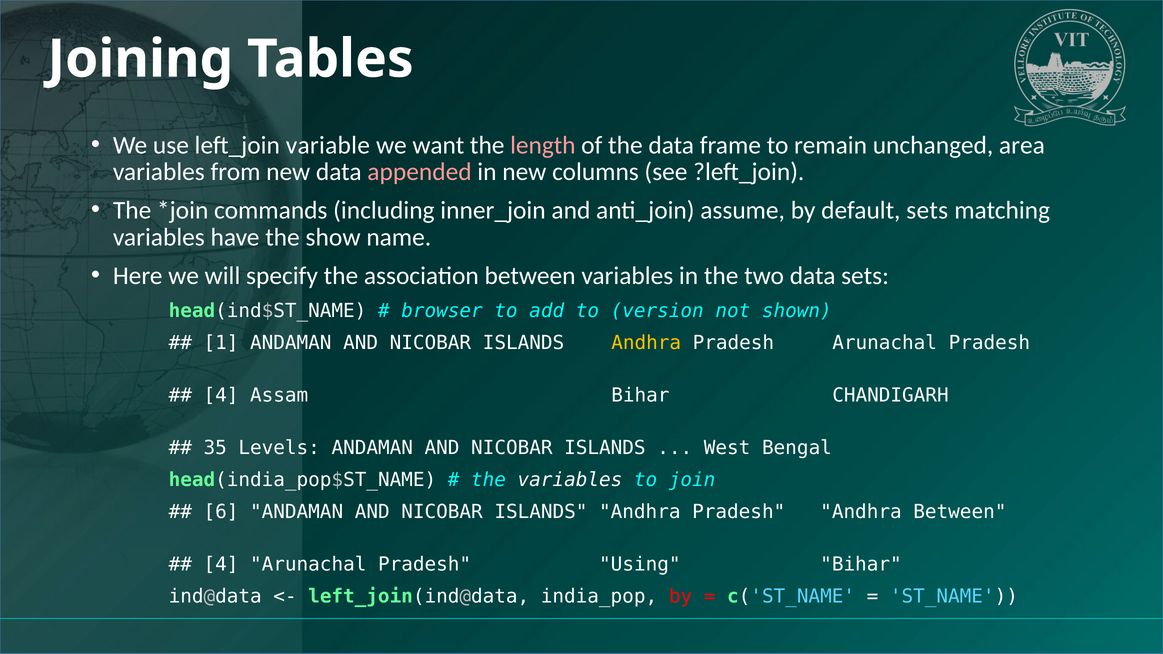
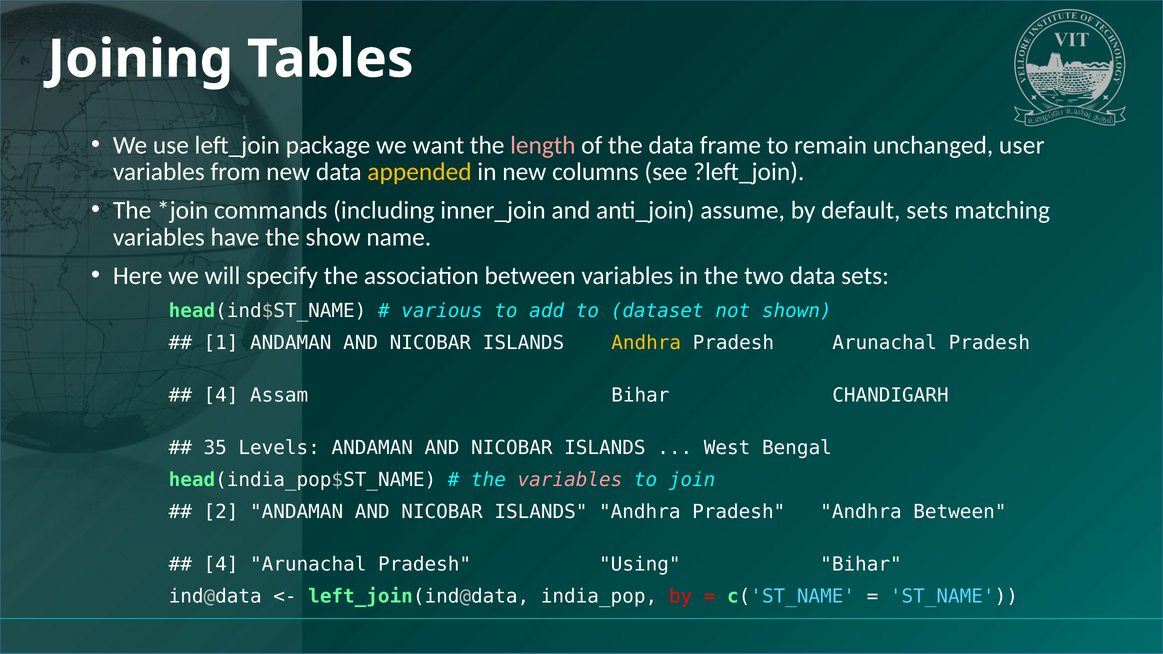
variable: variable -> package (328, 145)
area: area -> user (1022, 145)
appended colour: pink -> yellow (420, 172)
browser: browser -> various (442, 311)
version: version -> dataset (657, 311)
variables colour: white -> pink (570, 480)
6: 6 -> 2 (221, 512)
